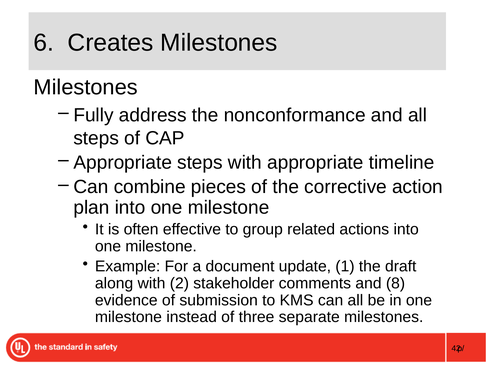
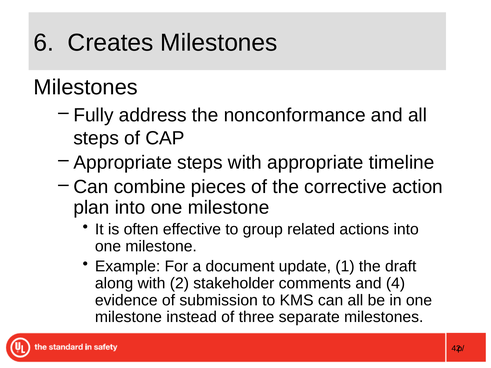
8: 8 -> 4 (396, 283)
